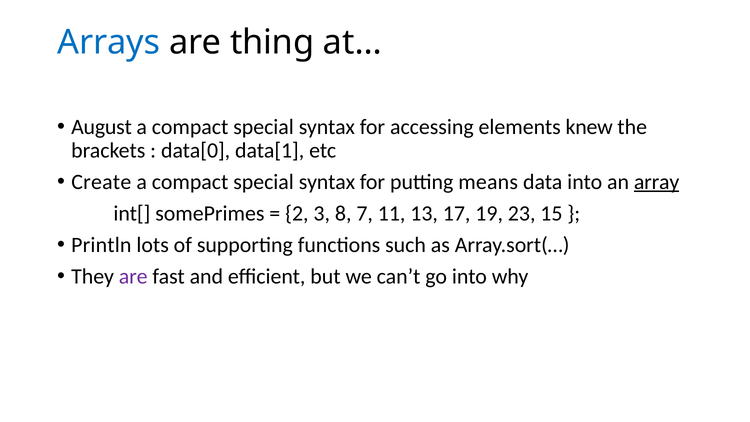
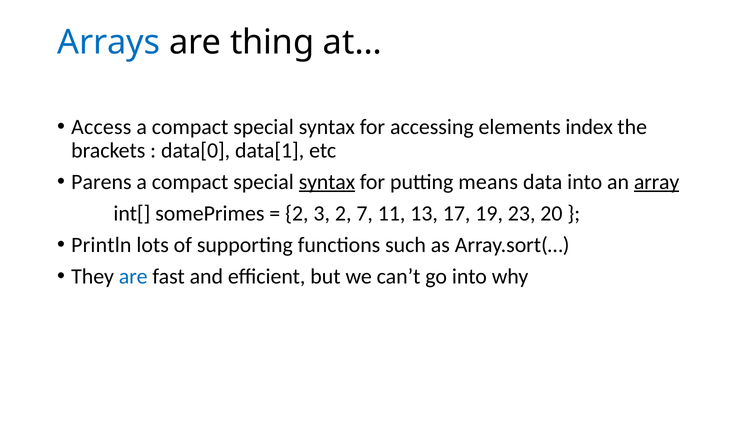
August: August -> Access (101, 127)
knew: knew -> index (589, 127)
Create: Create -> Parens (101, 182)
syntax underline: none -> present (327, 182)
3 8: 8 -> 2 (343, 213)
15: 15 -> 20 (551, 213)
are colour: purple -> blue (133, 276)
